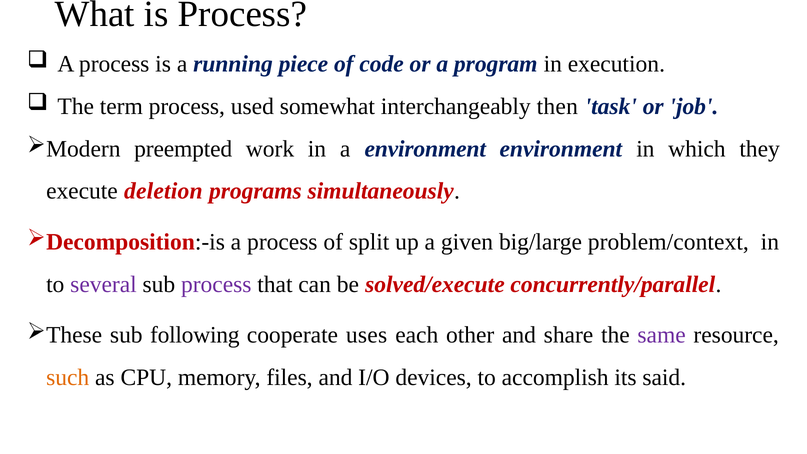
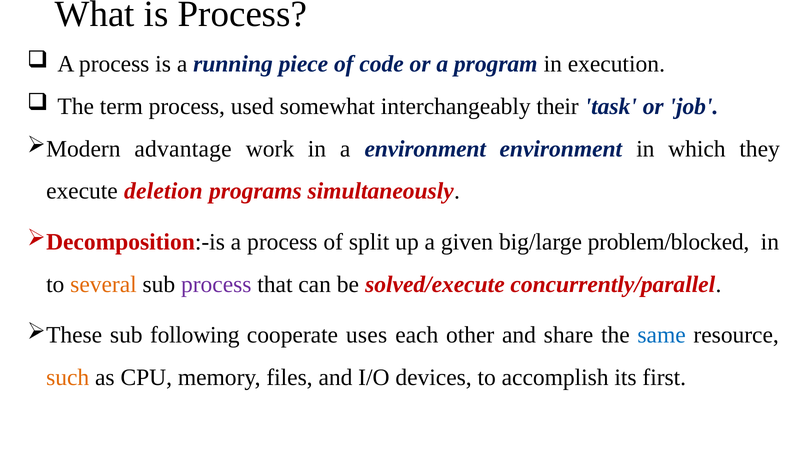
then: then -> their (558, 106)
preempted: preempted -> advantage (183, 149)
problem/context: problem/context -> problem/blocked (669, 242)
several colour: purple -> orange (103, 284)
same colour: purple -> blue (662, 335)
said: said -> first (664, 378)
